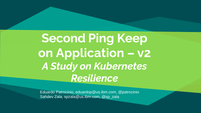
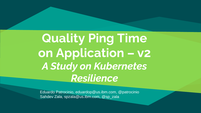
Second: Second -> Quality (63, 38)
Keep: Keep -> Time (132, 38)
